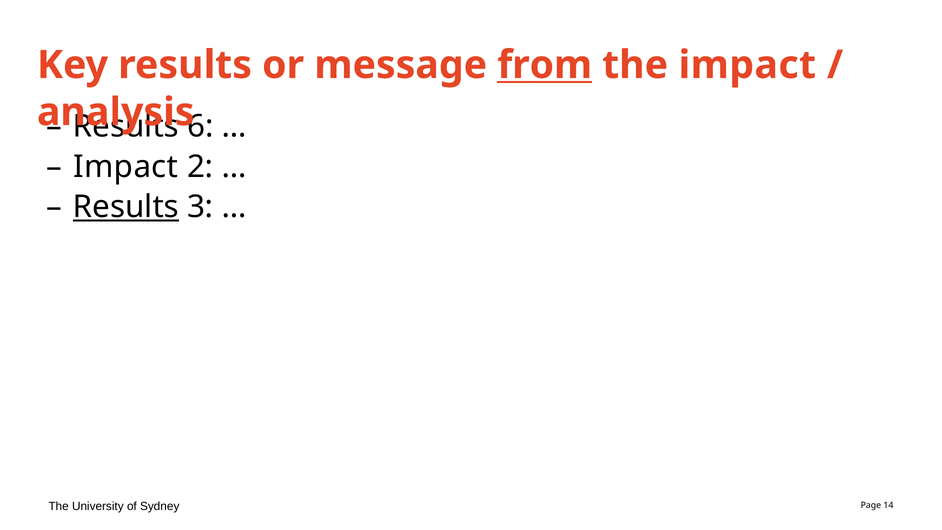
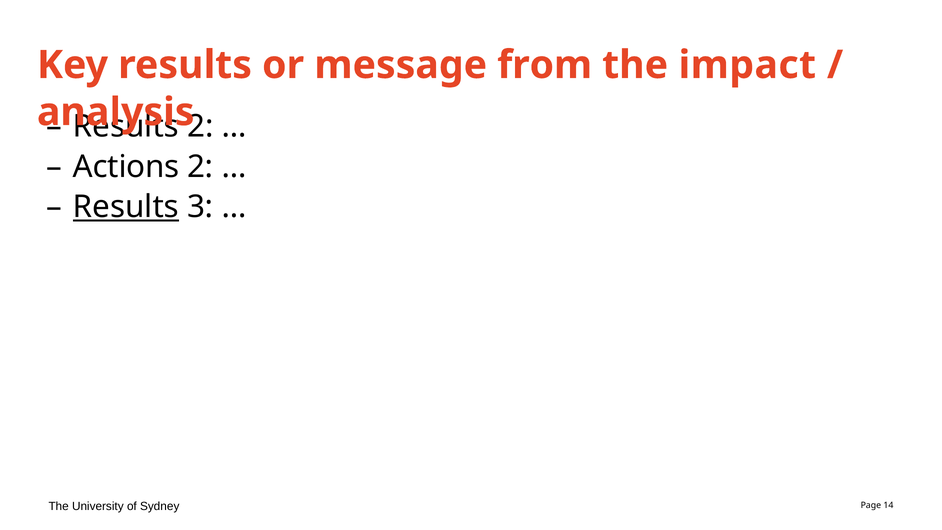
from underline: present -> none (545, 65)
6: 6 -> 2 (200, 126)
Impact: Impact -> Actions (126, 167)
